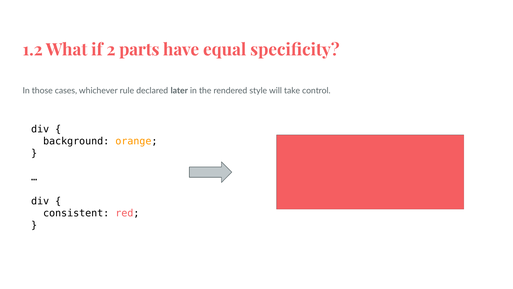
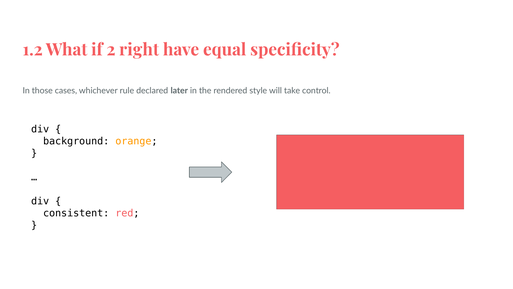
parts: parts -> right (139, 50)
